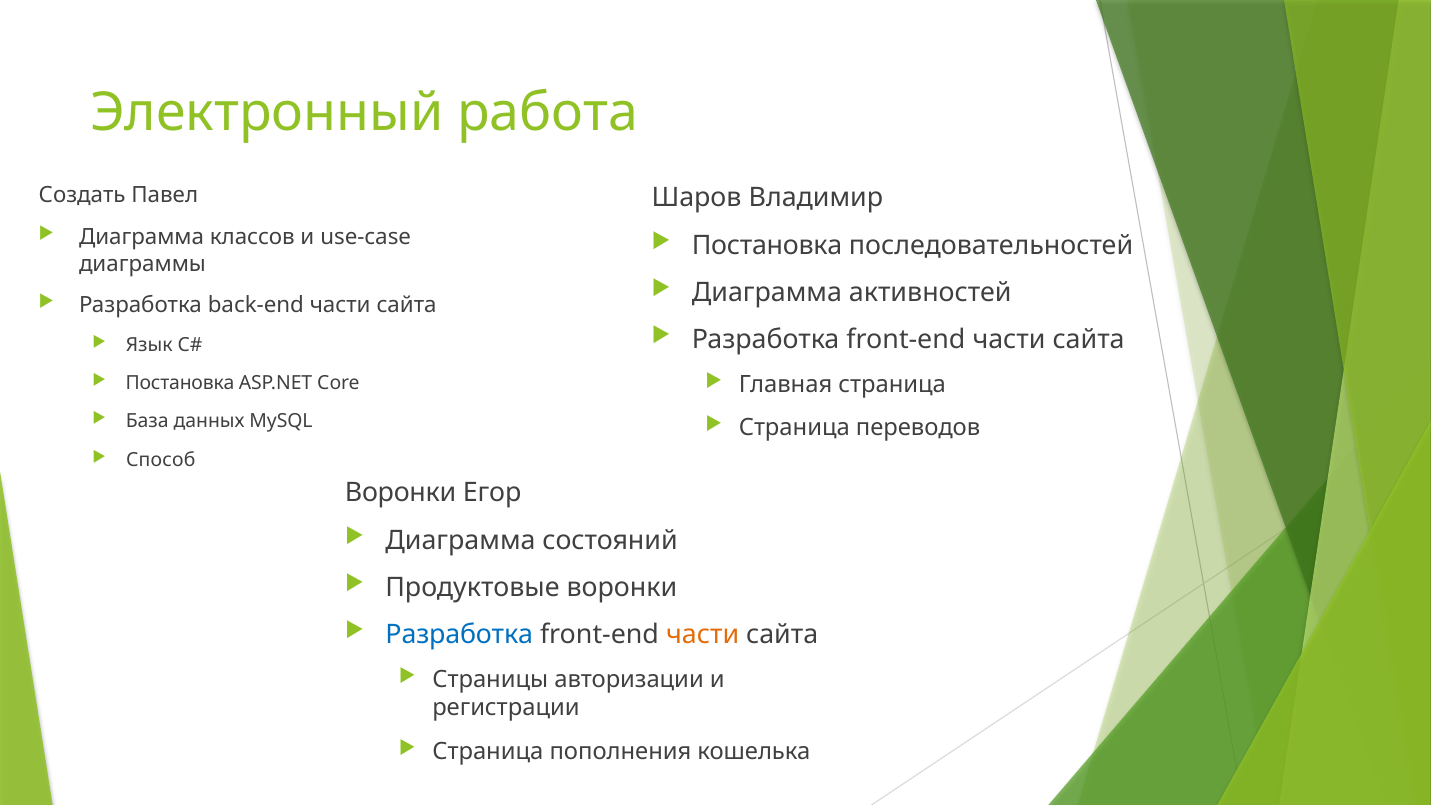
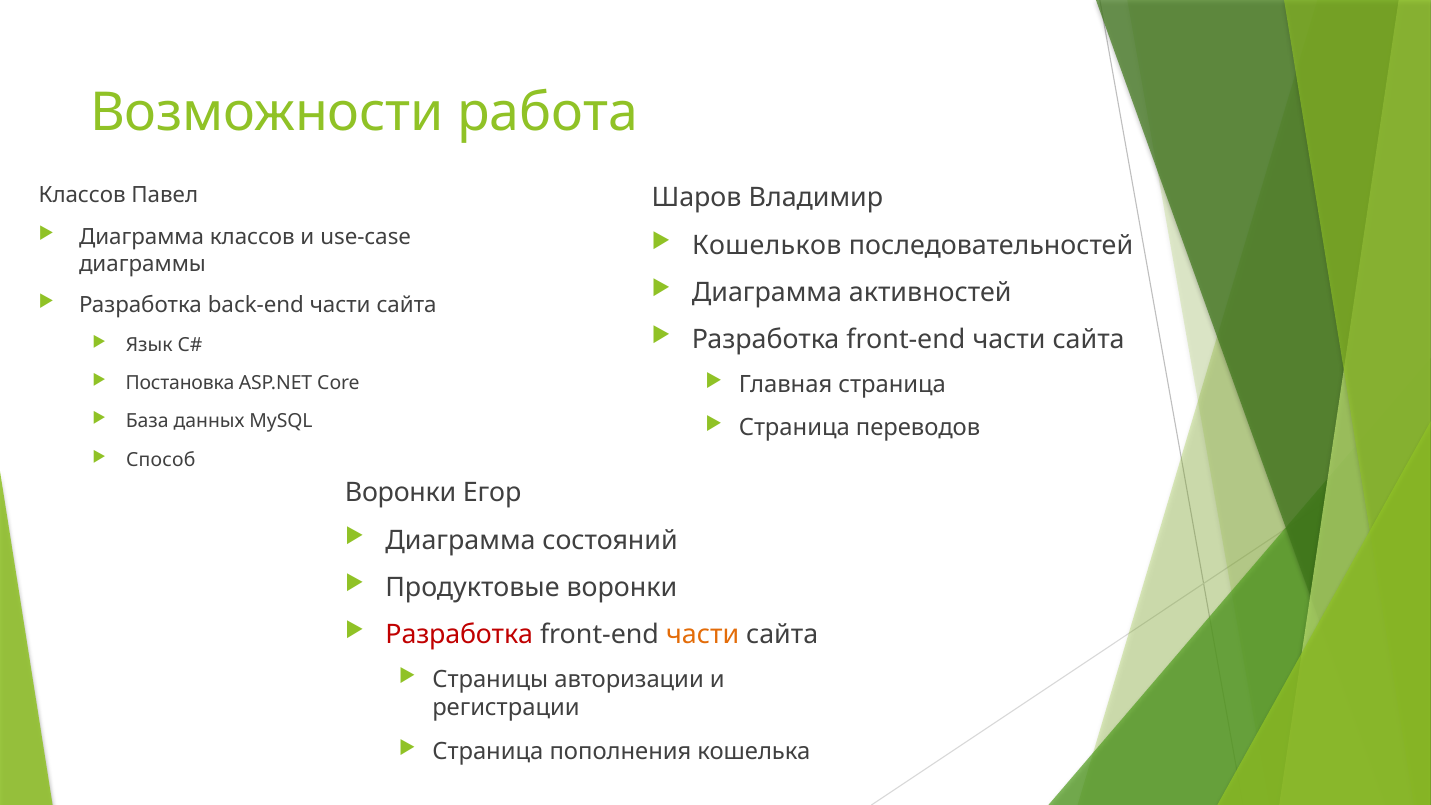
Электронный: Электронный -> Возможности (267, 113)
Создать: Создать -> Классов (82, 195)
Постановка: Постановка -> Кошельков (767, 245)
Разработка colour: blue -> red (459, 634)
